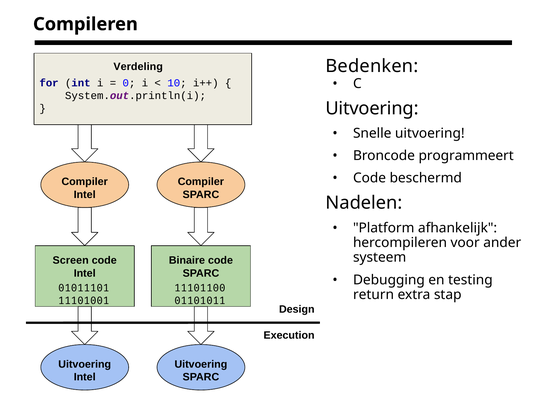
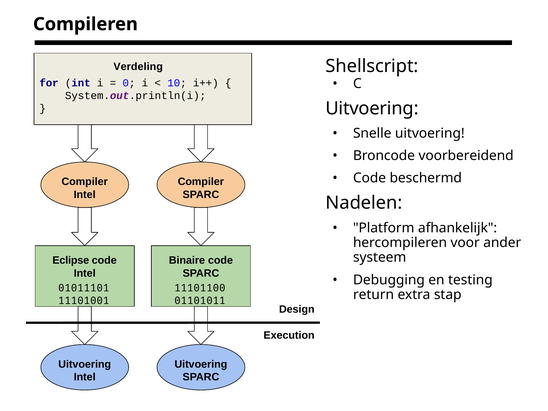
Bedenken: Bedenken -> Shellscript (372, 66)
programmeert: programmeert -> voorbereidend (466, 156)
Screen: Screen -> Eclipse (71, 260)
